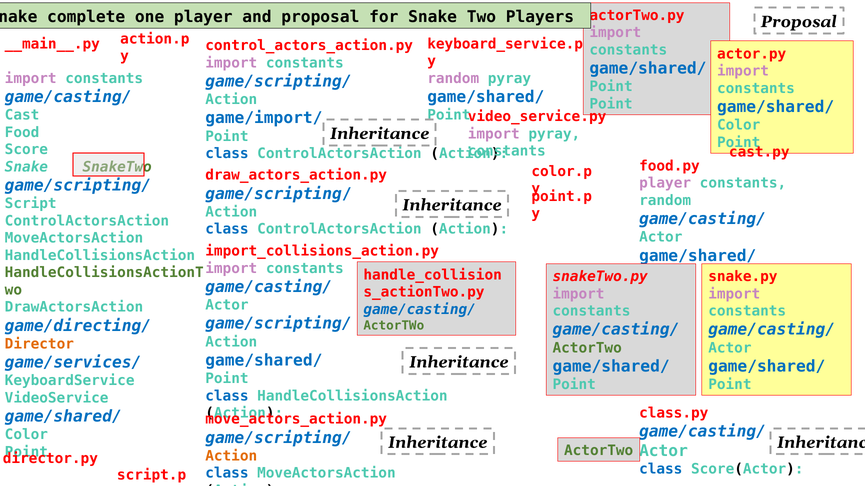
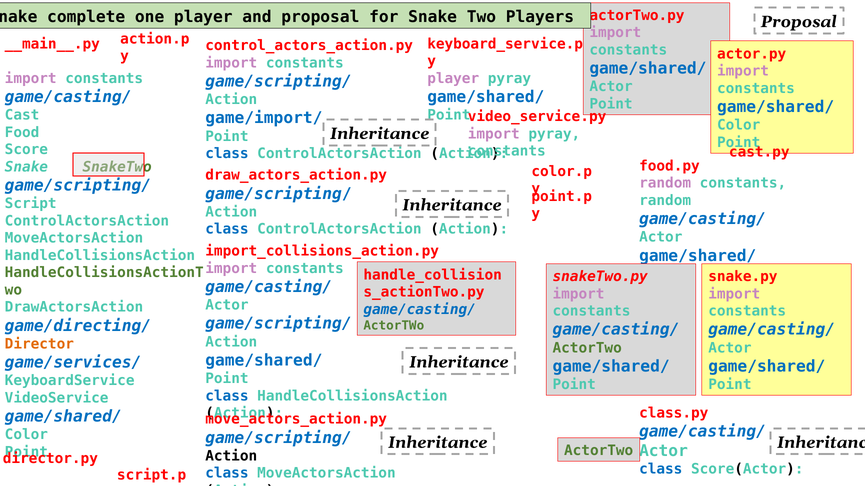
random: random -> player (453, 78)
Point: Point -> Actor (611, 87)
player: player -> random (665, 183)
Action colour: orange -> black (231, 456)
